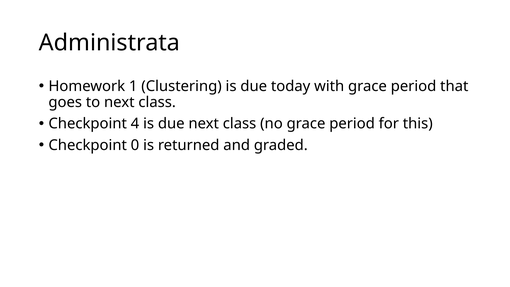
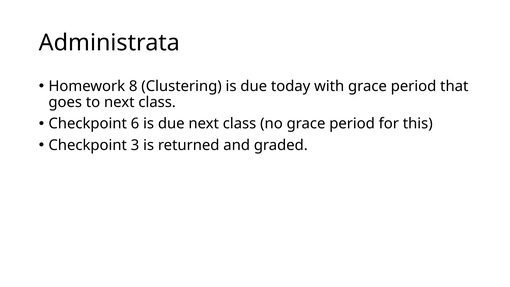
1: 1 -> 8 (133, 86)
4: 4 -> 6 (135, 124)
0: 0 -> 3 (135, 145)
